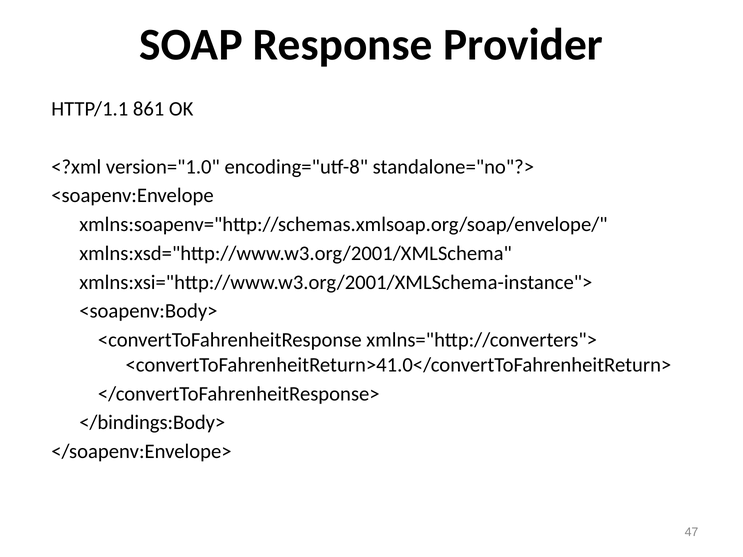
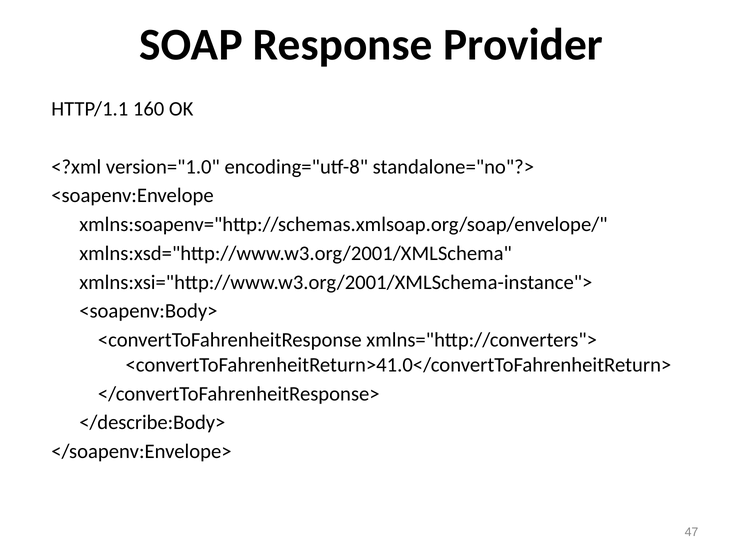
861: 861 -> 160 (149, 109)
</bindings:Body>: </bindings:Body> -> </describe:Body> (152, 423)
